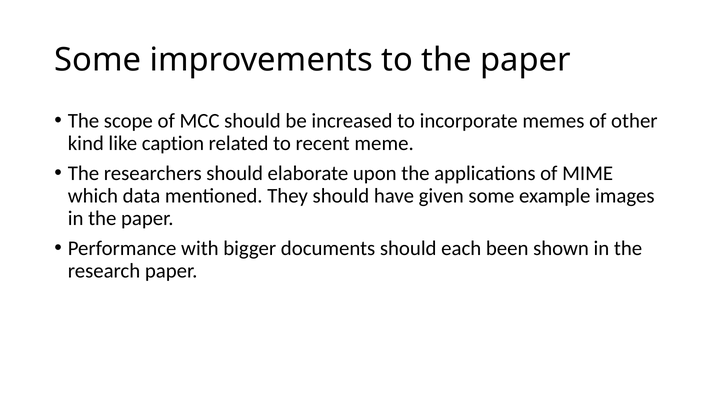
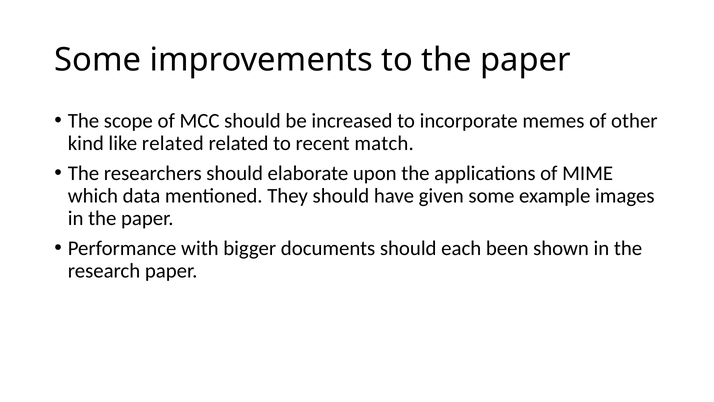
like caption: caption -> related (173, 143)
meme: meme -> match (384, 143)
